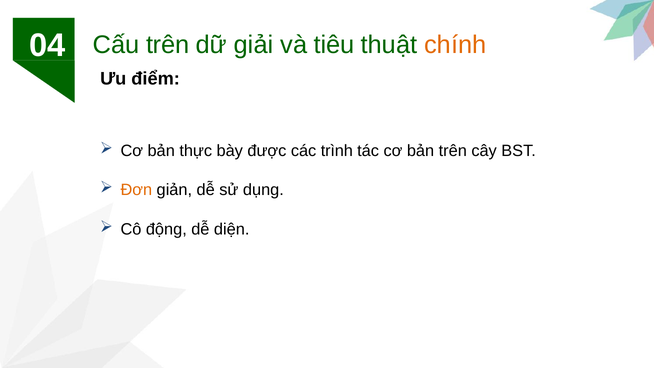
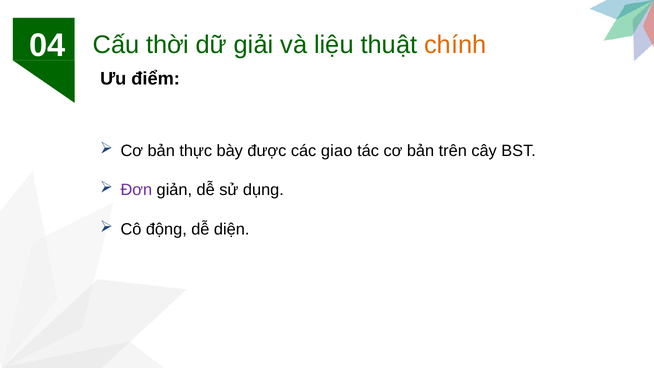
Cấu trên: trên -> thời (168, 45)
tiêu: tiêu -> liệu (334, 45)
trình: trình -> giao (337, 151)
Đơn colour: orange -> purple (136, 190)
